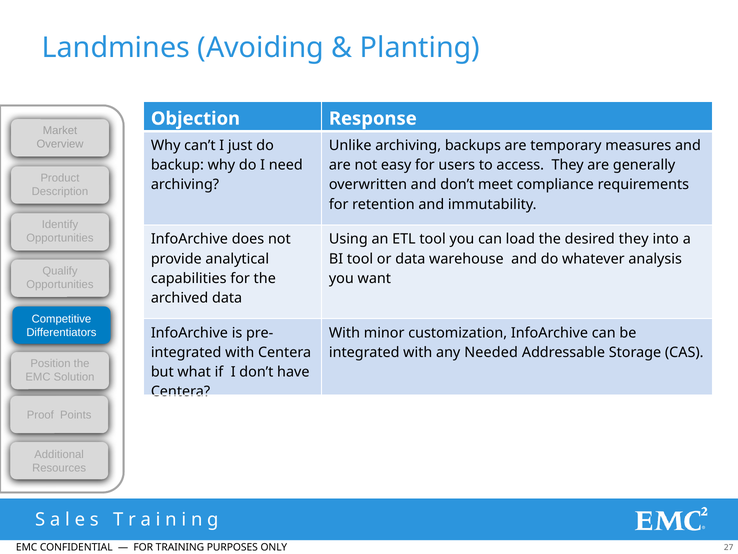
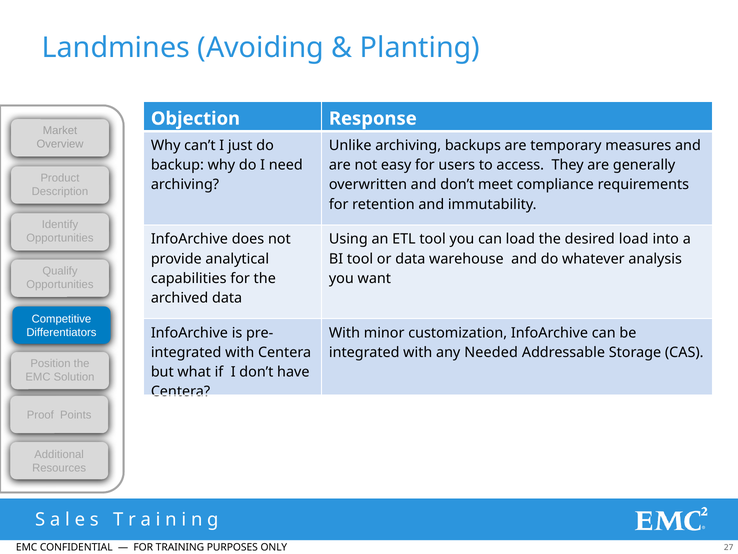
desired they: they -> load (634, 239)
